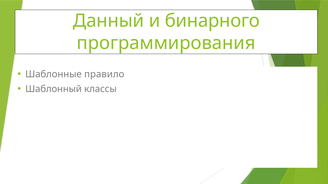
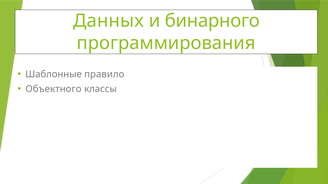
Данный: Данный -> Данных (108, 21)
Шаблонный: Шаблонный -> Объектного (53, 89)
